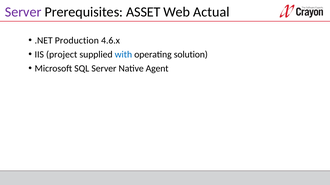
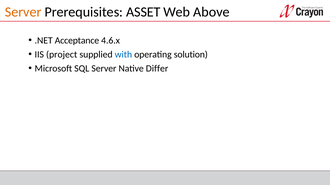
Server colour: purple -> orange (23, 12)
Actual: Actual -> Above (211, 12)
Production: Production -> Acceptance (77, 41)
Agent: Agent -> Differ (157, 69)
